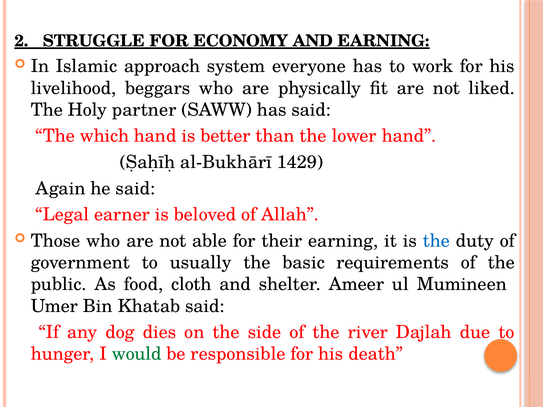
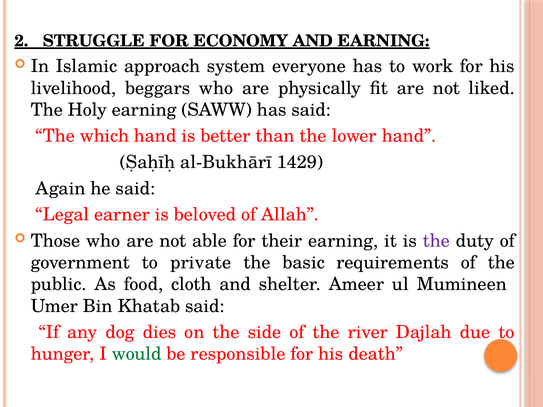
Holy partner: partner -> earning (144, 110)
the colour: blue -> purple (436, 241)
usually: usually -> private (201, 263)
